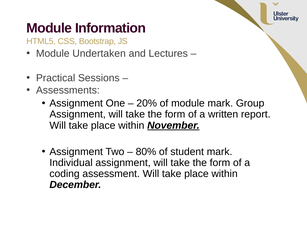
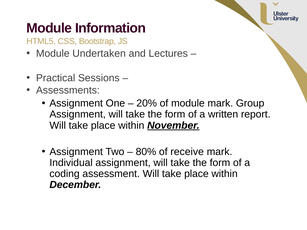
student: student -> receive (187, 152)
